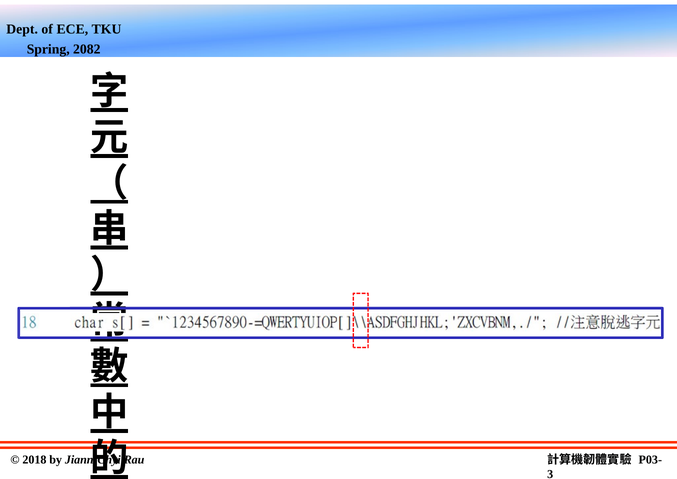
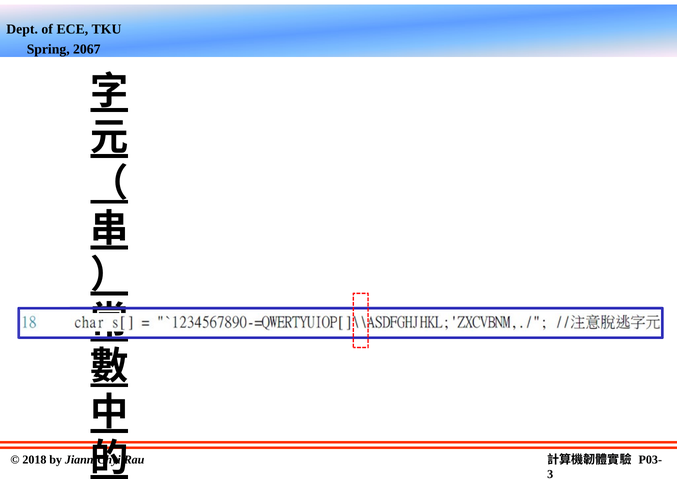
2082: 2082 -> 2067 (87, 49)
